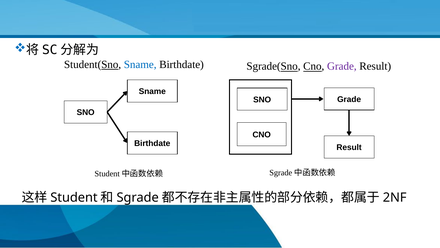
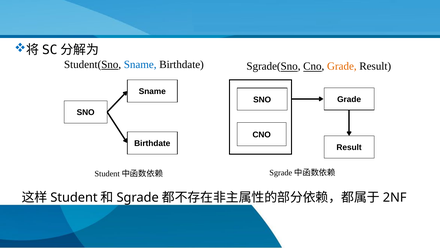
Grade colour: purple -> orange (342, 66)
